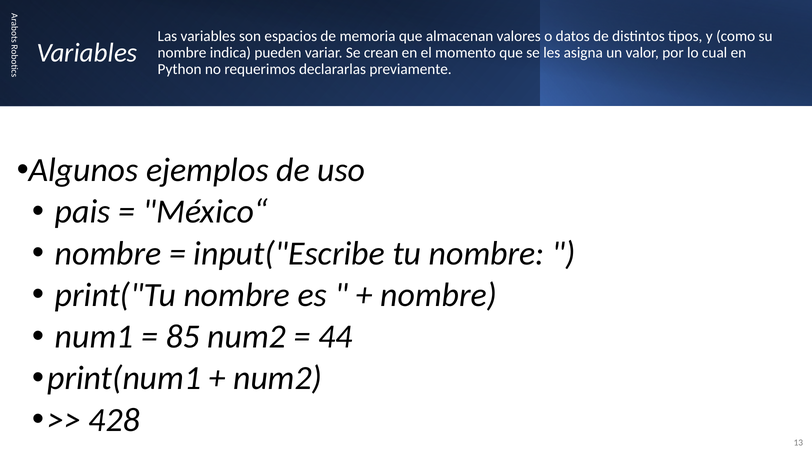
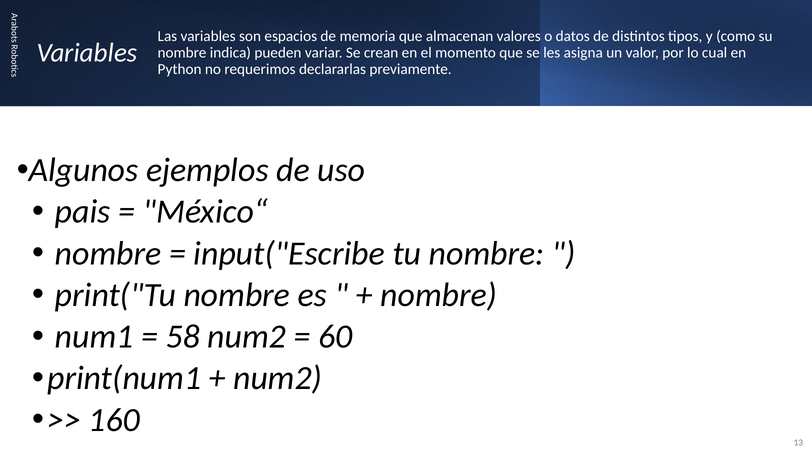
85: 85 -> 58 (183, 336)
44: 44 -> 60 (335, 336)
428: 428 -> 160 (114, 420)
